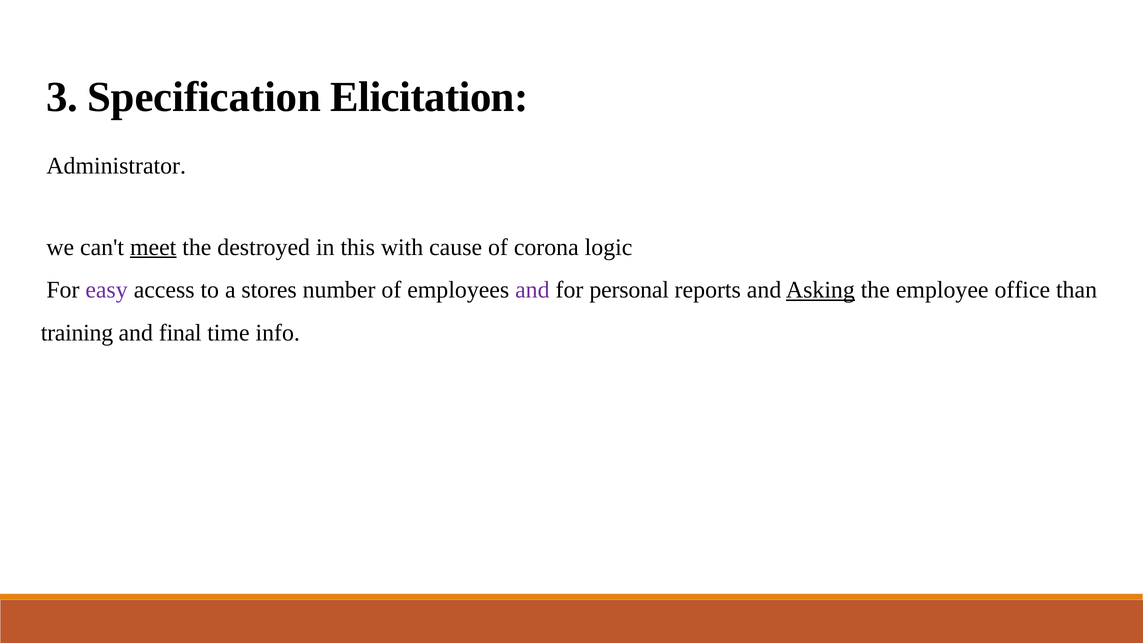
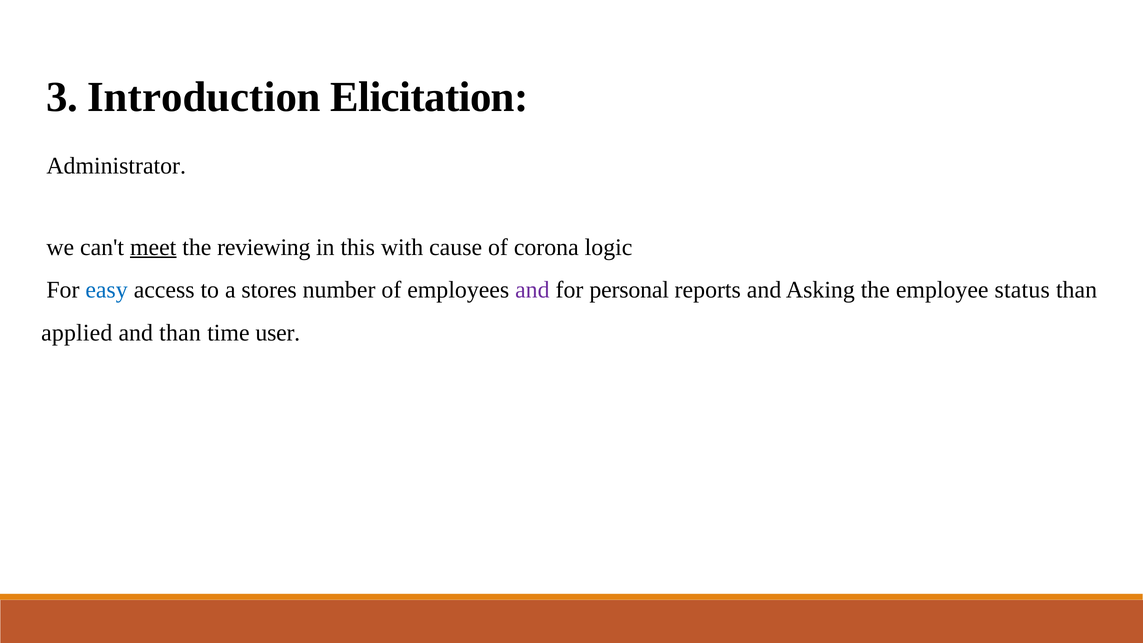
Specification: Specification -> Introduction (204, 97)
destroyed: destroyed -> reviewing (264, 247)
easy colour: purple -> blue (107, 290)
Asking underline: present -> none (820, 290)
office: office -> status (1022, 290)
training: training -> applied (77, 333)
and final: final -> than (180, 333)
info: info -> user (278, 333)
